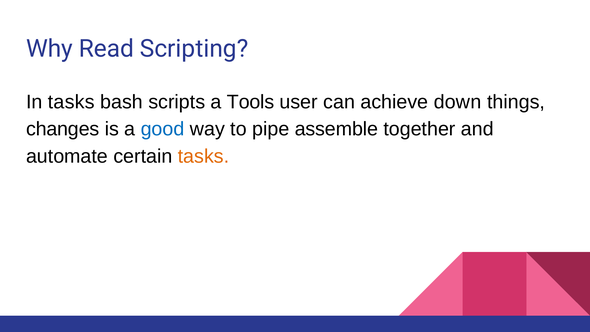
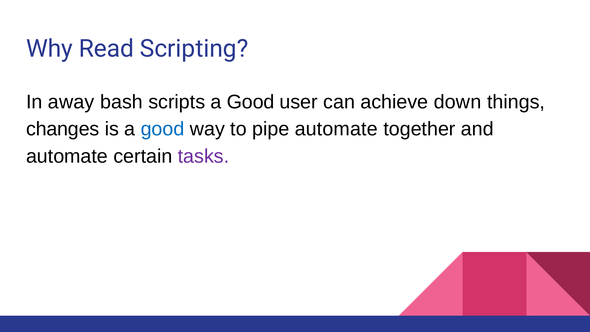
In tasks: tasks -> away (71, 102)
scripts a Tools: Tools -> Good (251, 102)
pipe assemble: assemble -> automate (336, 129)
tasks colour: orange -> purple (204, 156)
